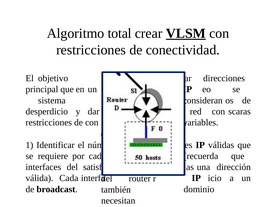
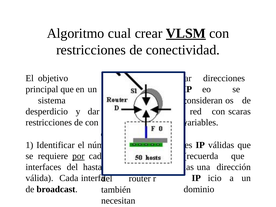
Algoritmo total: total -> cual (119, 33)
por underline: none -> present (78, 156)
satisf: satisf -> hasta (93, 167)
